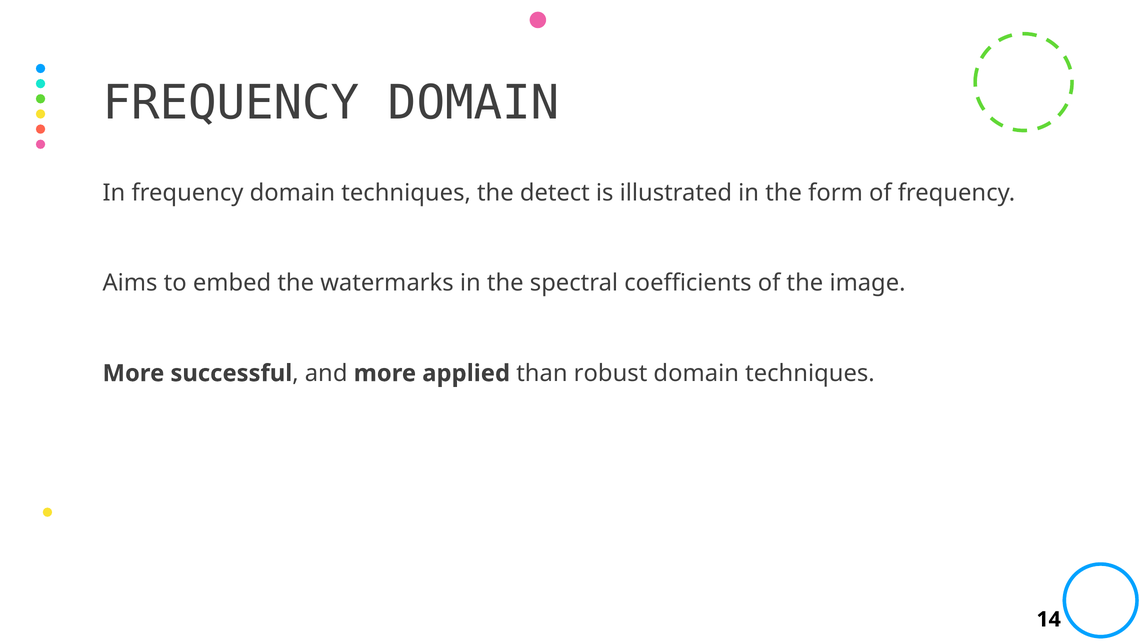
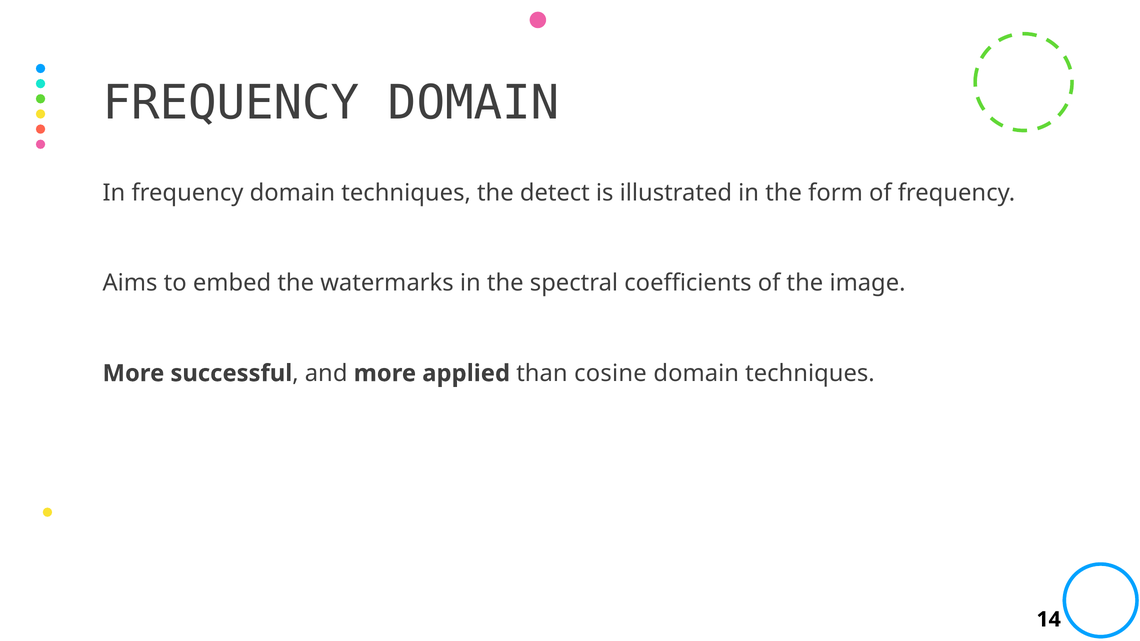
robust: robust -> cosine (610, 374)
